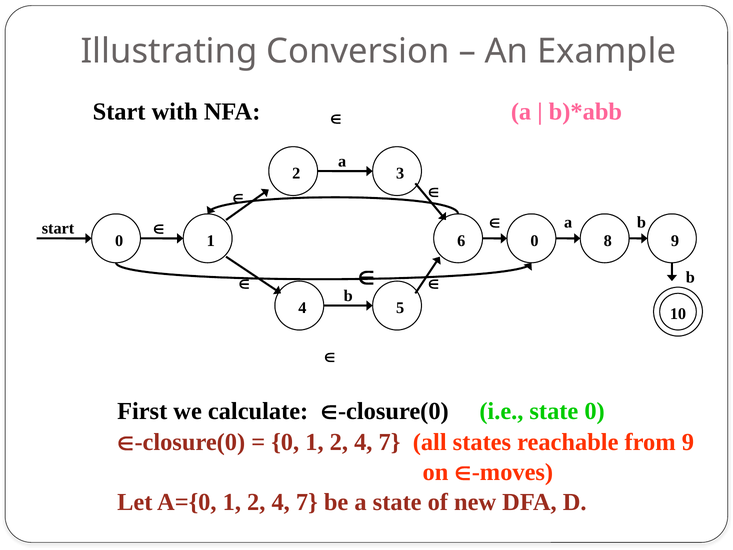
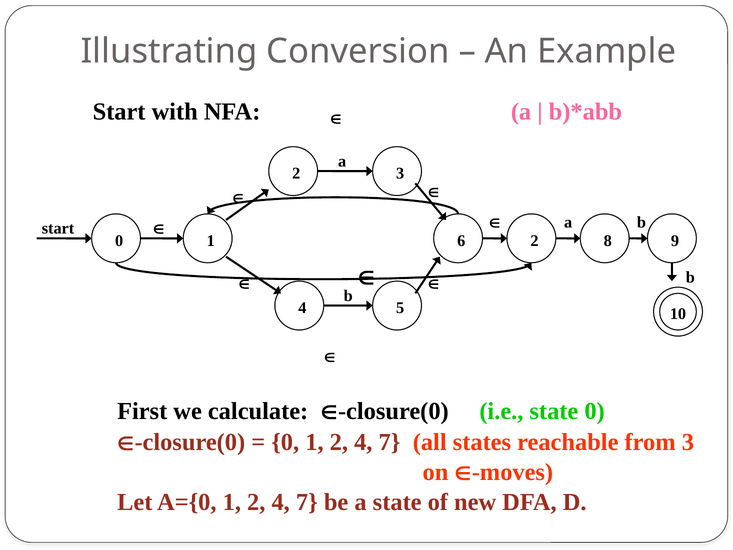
6 0: 0 -> 2 (535, 241)
from 9: 9 -> 3 (688, 442)
